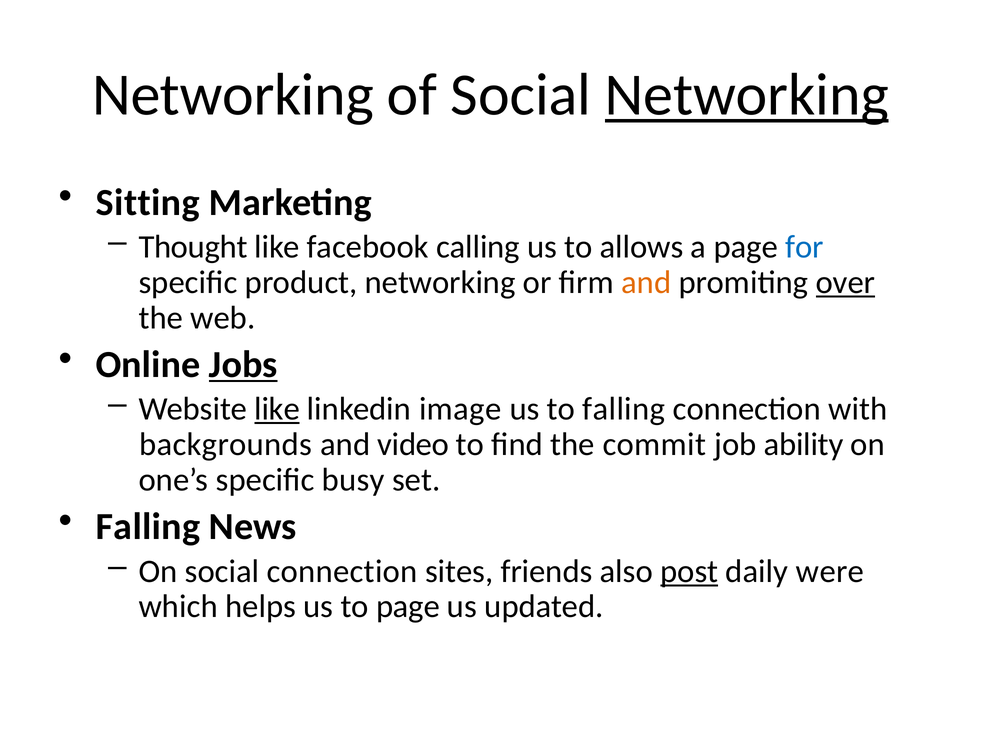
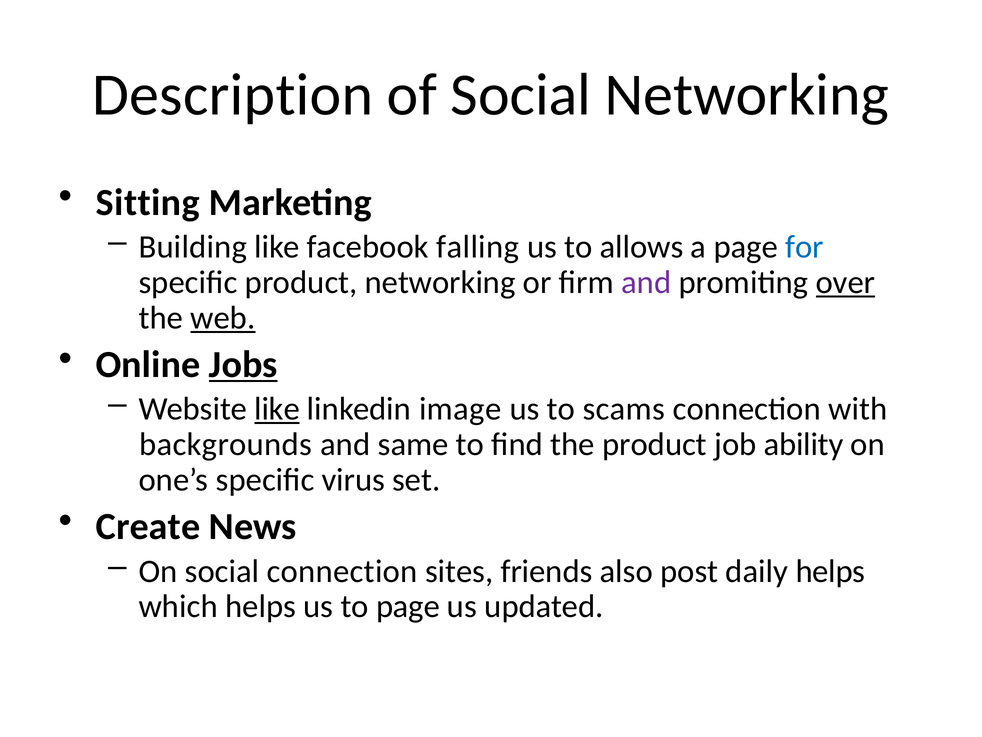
Networking: Networking -> Description (233, 95)
Networking underline: present -> none (747, 95)
Thought: Thought -> Building (193, 247)
calling: calling -> falling (478, 247)
and colour: orange -> purple (646, 282)
web underline: none -> present (223, 318)
to falling: falling -> scams (624, 409)
video: video -> same (413, 444)
the commit: commit -> product (655, 444)
busy: busy -> virus (353, 479)
Falling: Falling -> Create (148, 526)
post underline: present -> none (689, 571)
daily were: were -> helps (830, 571)
